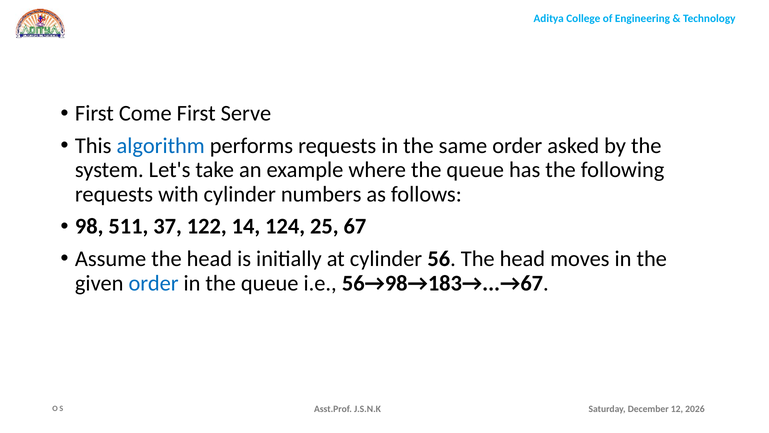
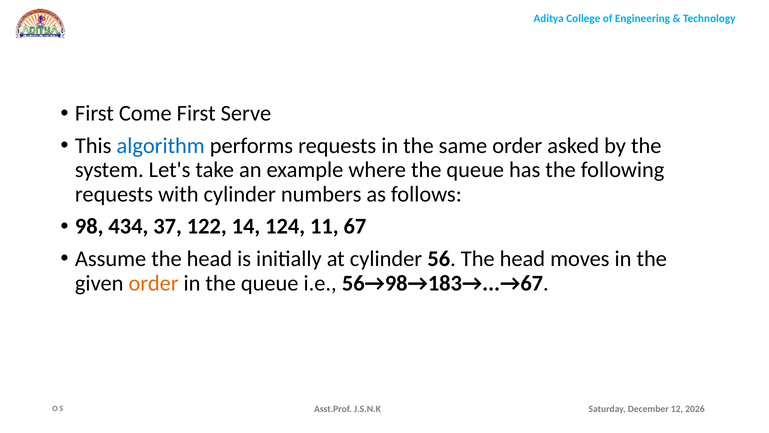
511: 511 -> 434 (128, 226)
25: 25 -> 11 (324, 226)
order colour: blue -> orange (154, 283)
